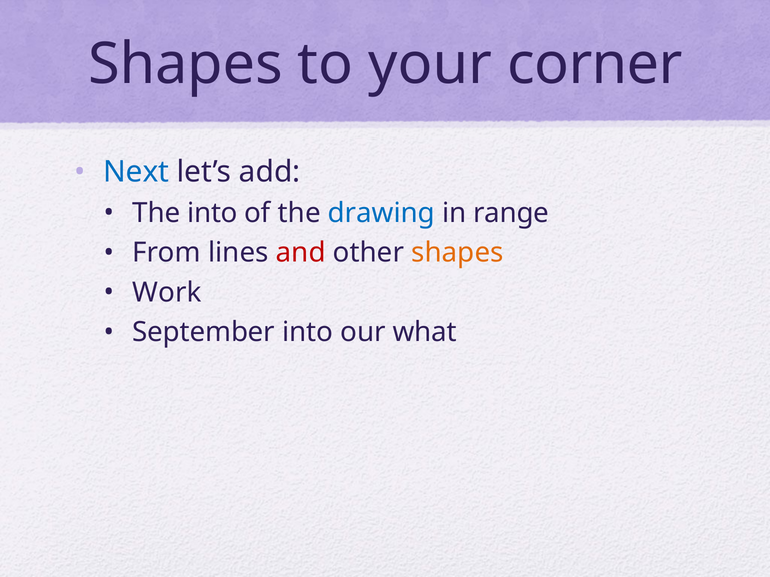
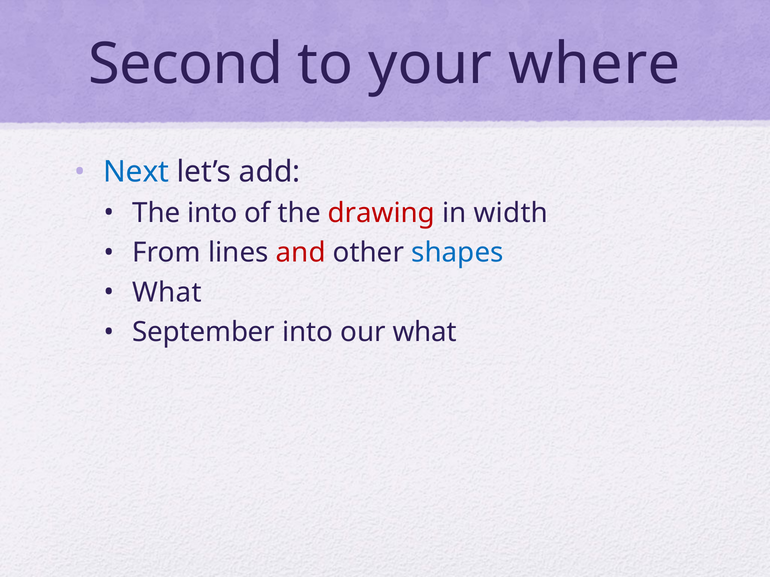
Shapes: Shapes -> Second (186, 64)
corner: corner -> where (594, 64)
drawing colour: blue -> red (381, 213)
range: range -> width (511, 213)
shapes colour: orange -> blue (457, 253)
Work: Work -> What (167, 293)
